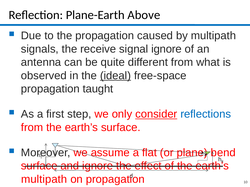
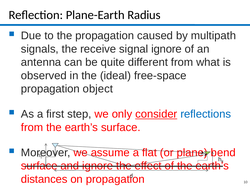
Above: Above -> Radius (144, 15)
ideal underline: present -> none (115, 76)
taught: taught -> object (98, 89)
multipath: multipath -> distances (44, 180)
